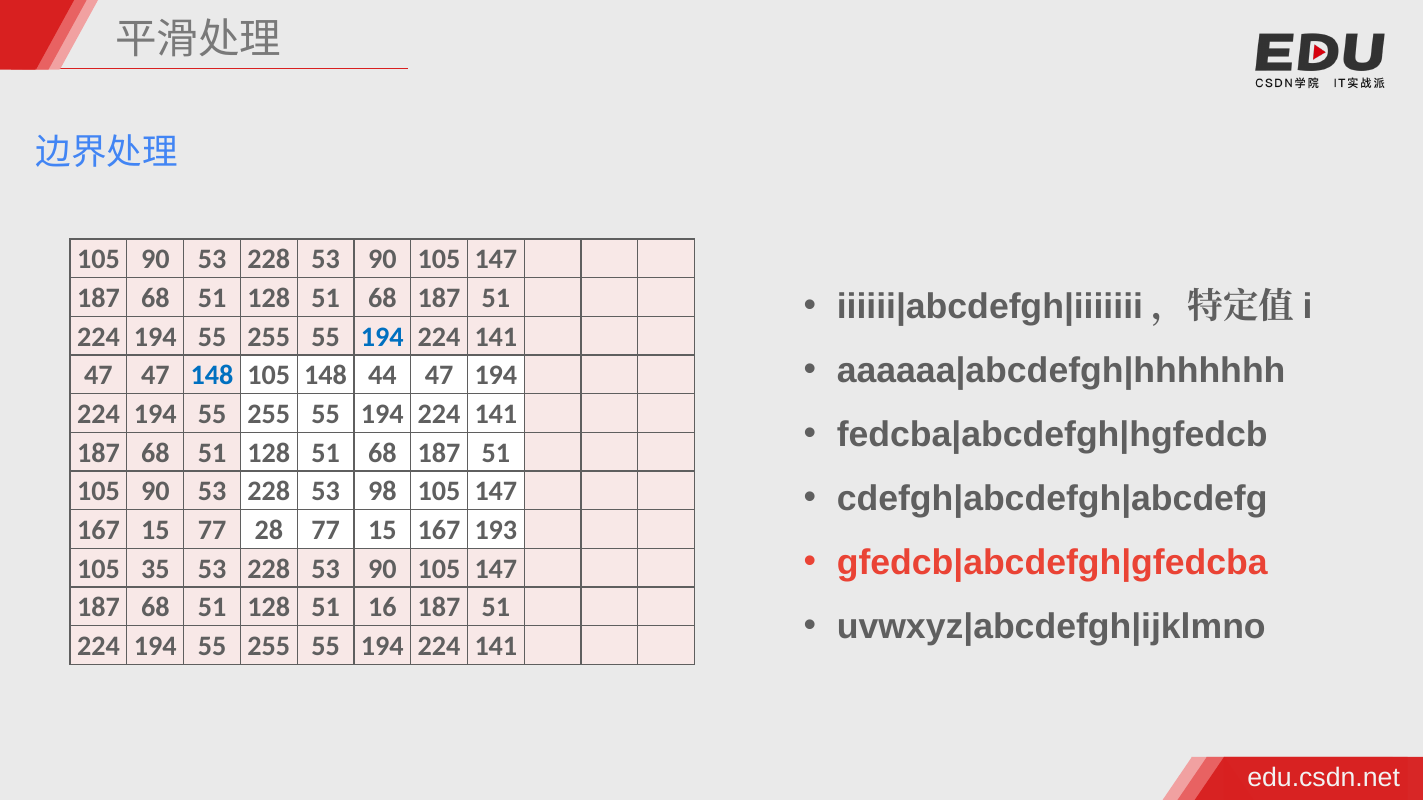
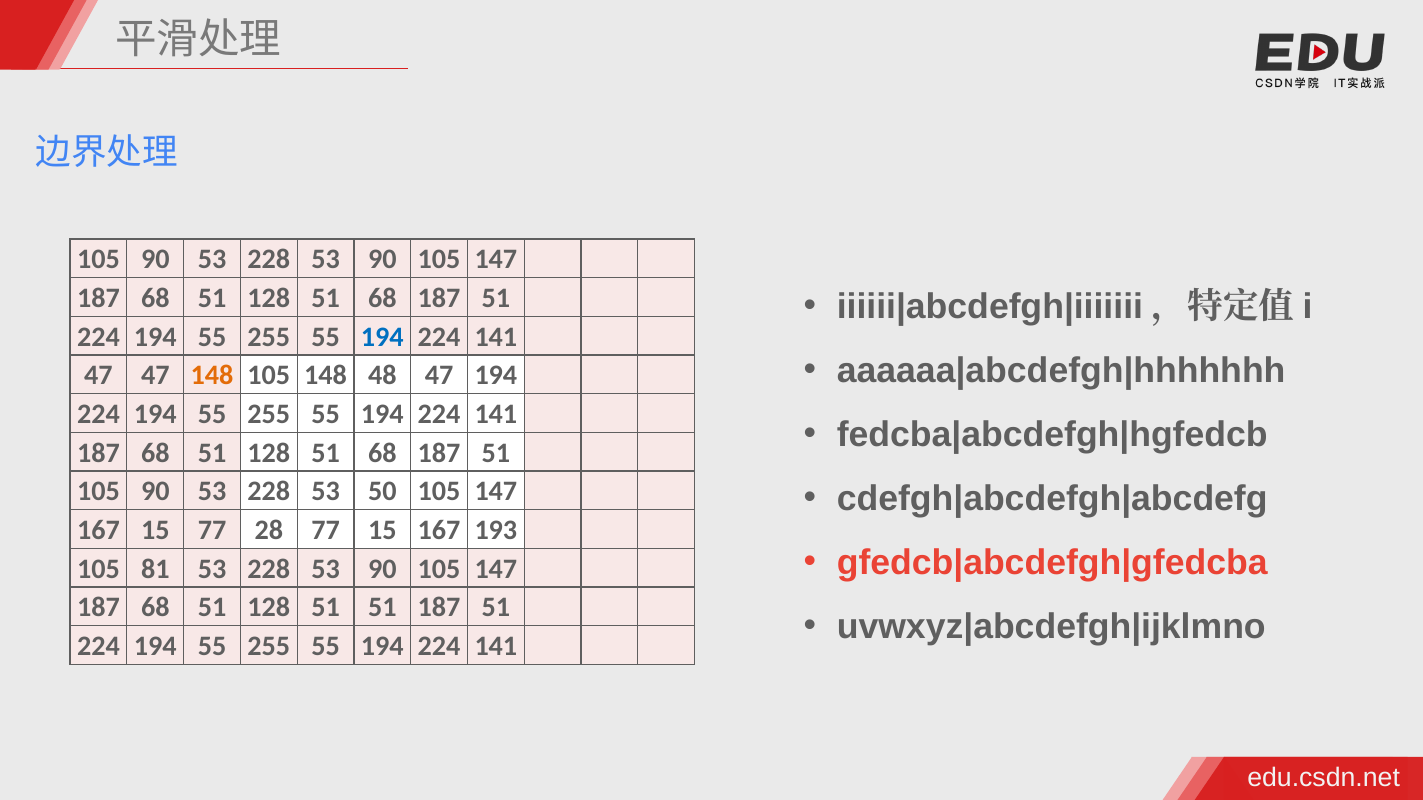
148 colour: blue -> orange (212, 376)
44: 44 -> 48 (382, 376)
98: 98 -> 50 (382, 492)
35: 35 -> 81 (155, 569)
51 16: 16 -> 51 (382, 608)
